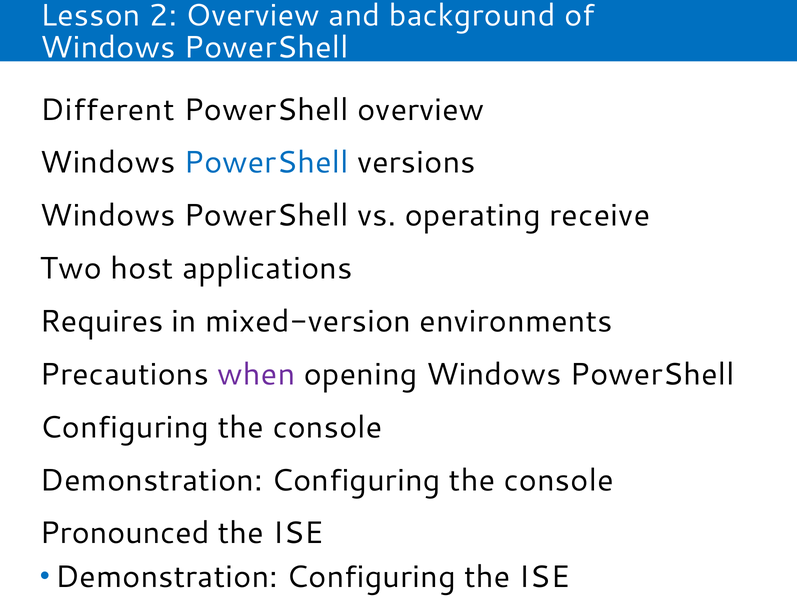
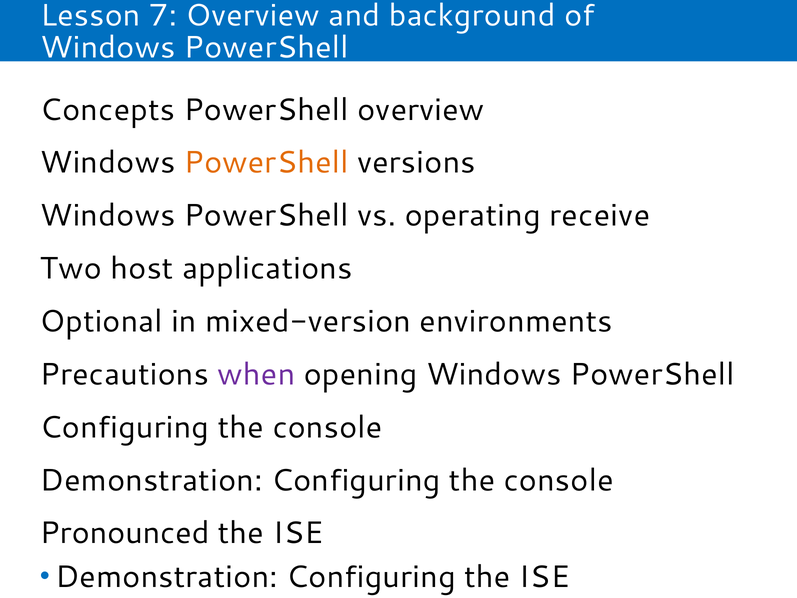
2: 2 -> 7 (163, 16)
Different: Different -> Concepts (108, 110)
PowerShell colour: blue -> orange (266, 163)
Requires: Requires -> Optional (101, 321)
